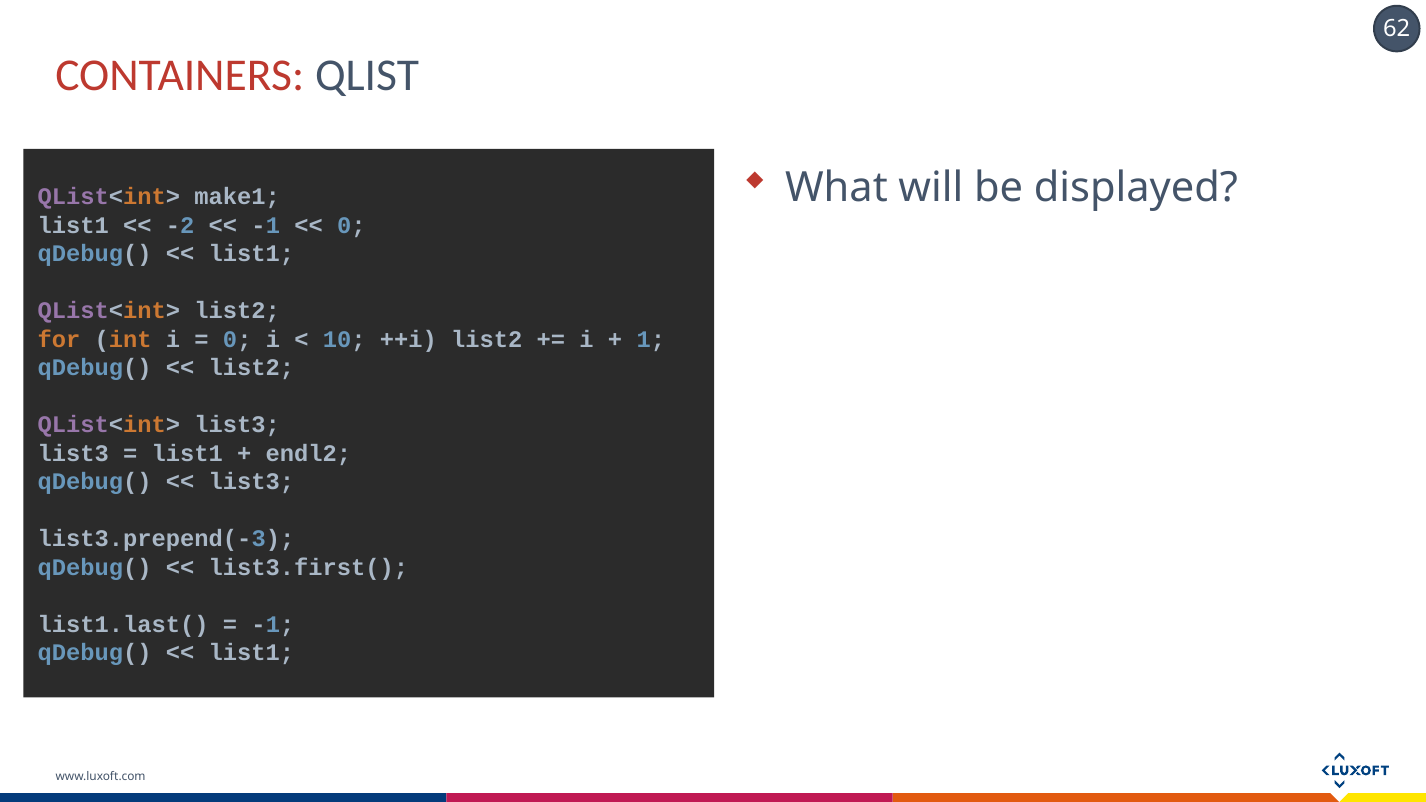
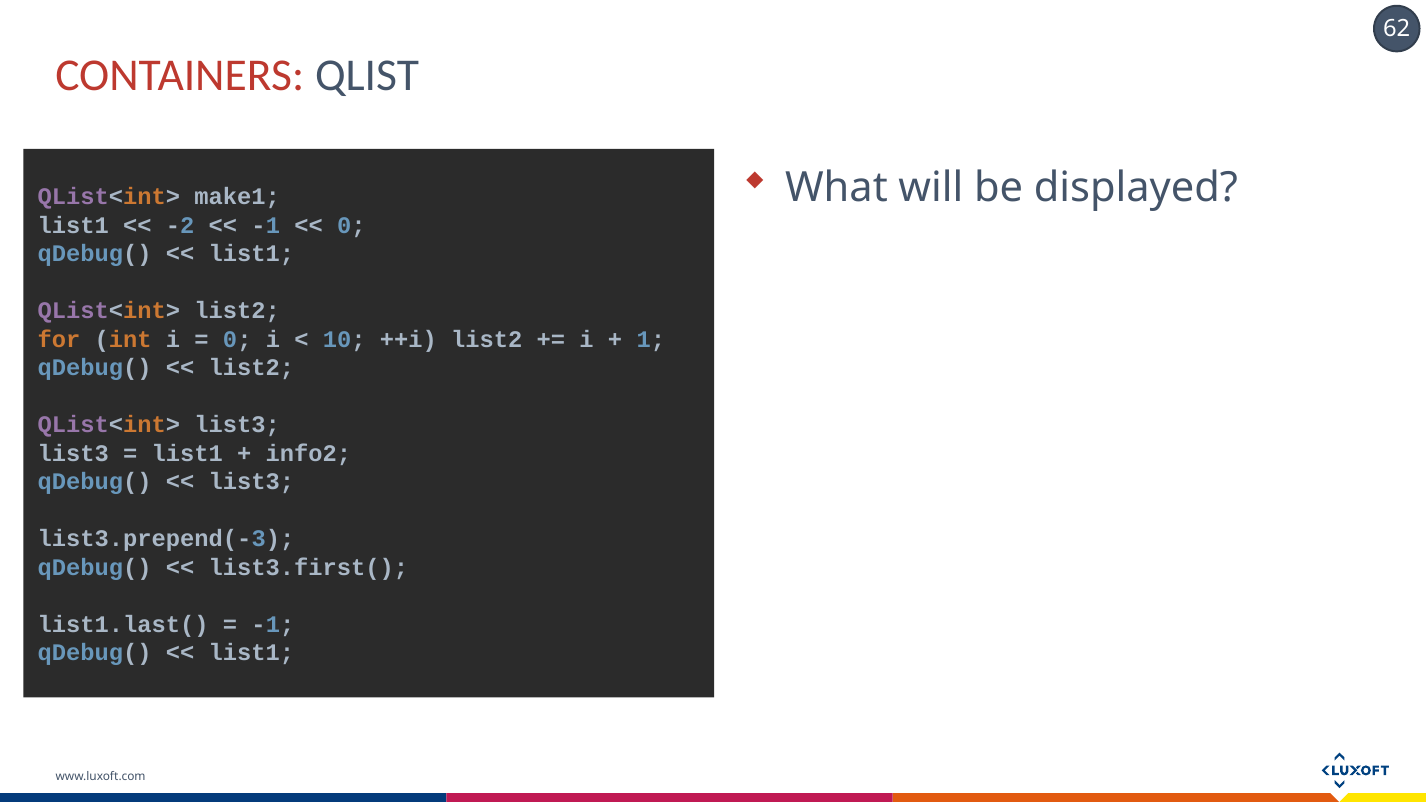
endl2: endl2 -> info2 (308, 453)
